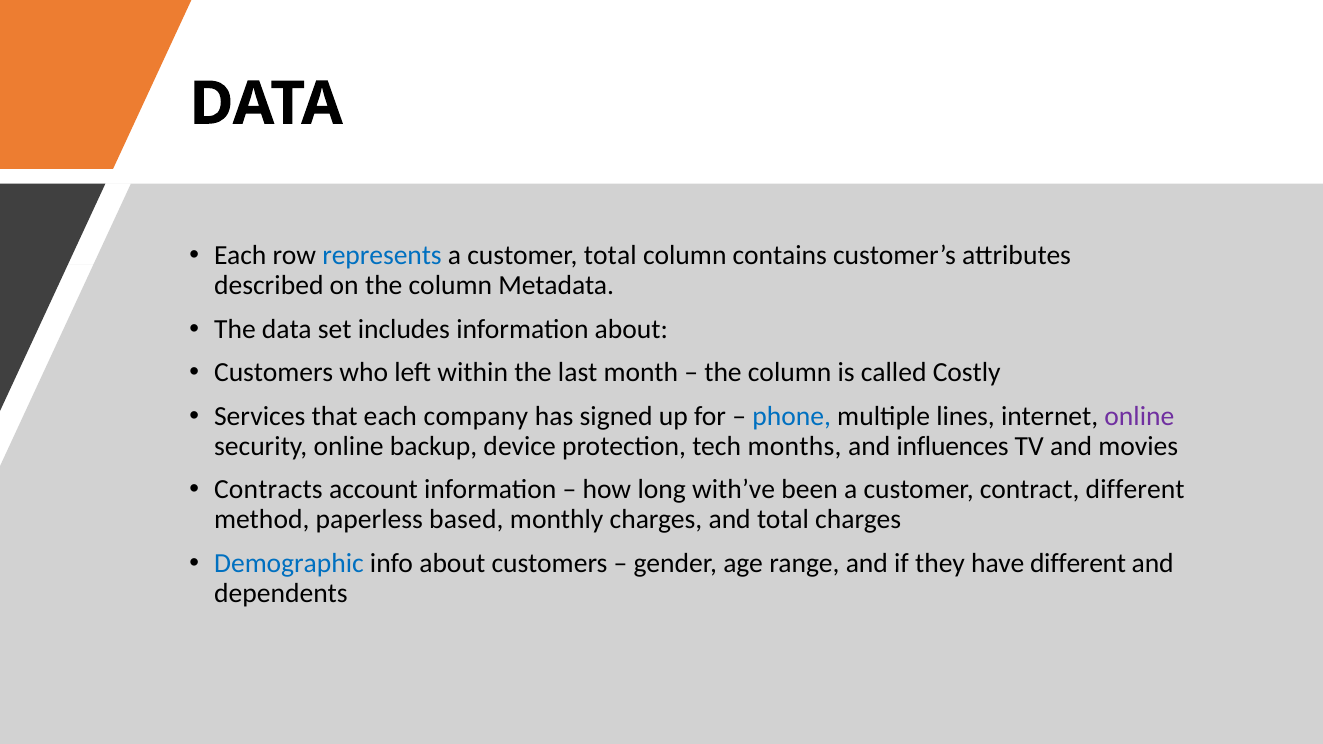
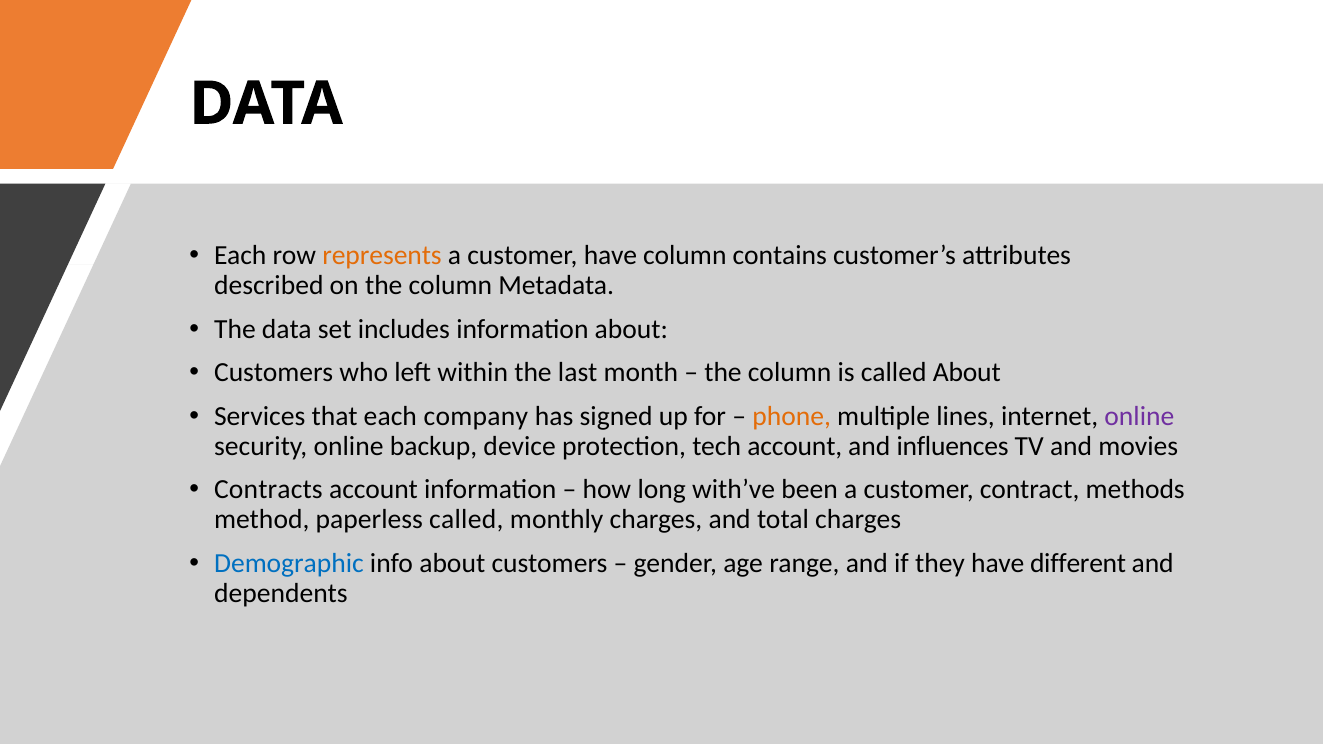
represents colour: blue -> orange (382, 256)
customer total: total -> have (610, 256)
called Costly: Costly -> About (967, 373)
phone colour: blue -> orange (792, 416)
tech months: months -> account (795, 446)
contract different: different -> methods (1135, 490)
paperless based: based -> called (466, 520)
